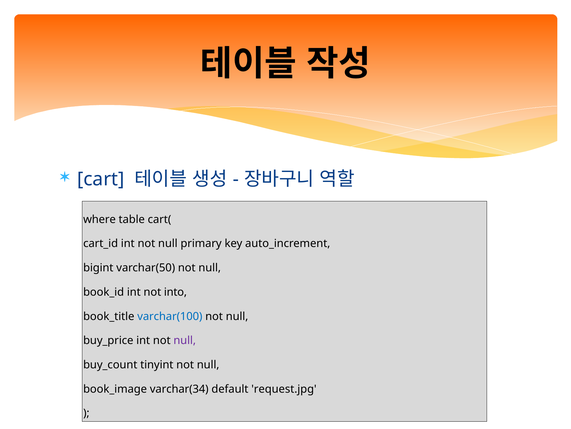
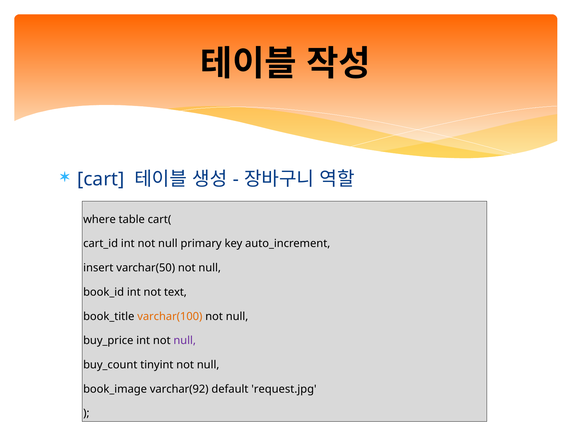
bigint: bigint -> insert (98, 267)
into: into -> text (175, 292)
varchar(100 colour: blue -> orange (170, 316)
varchar(34: varchar(34 -> varchar(92 (179, 388)
